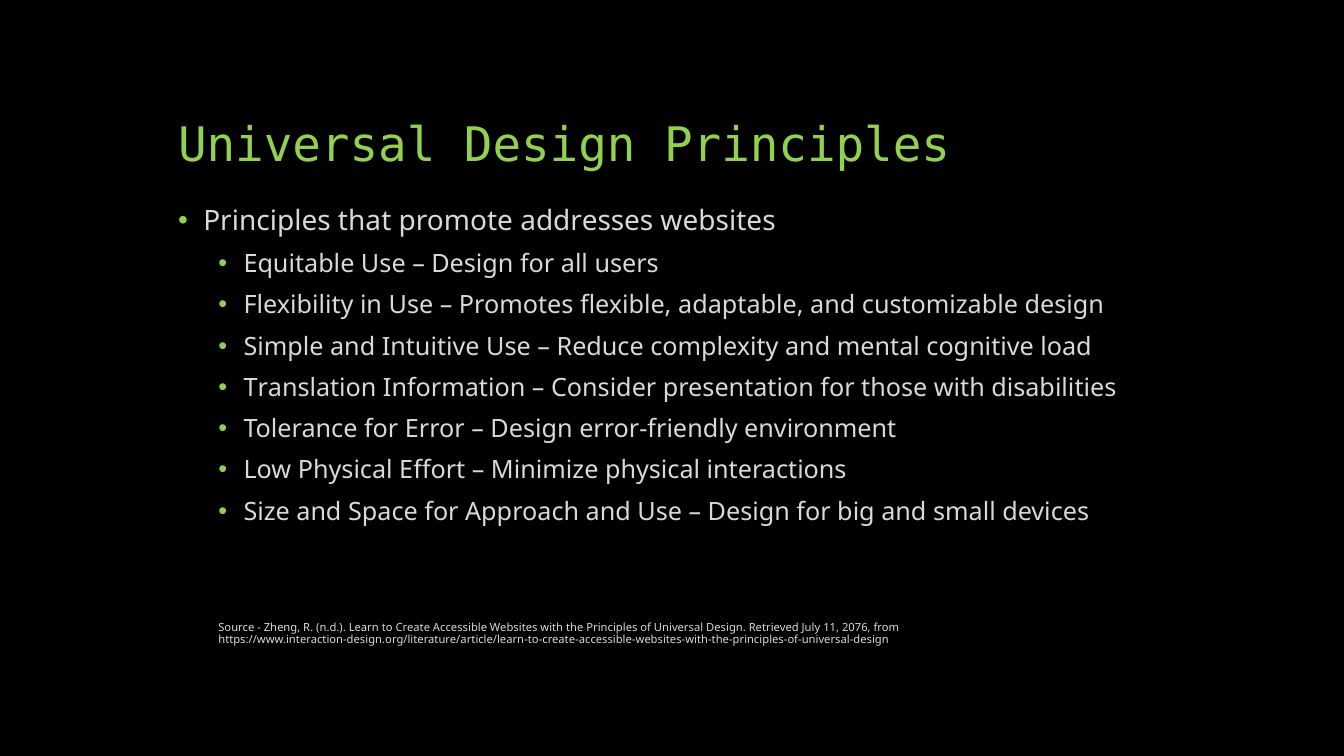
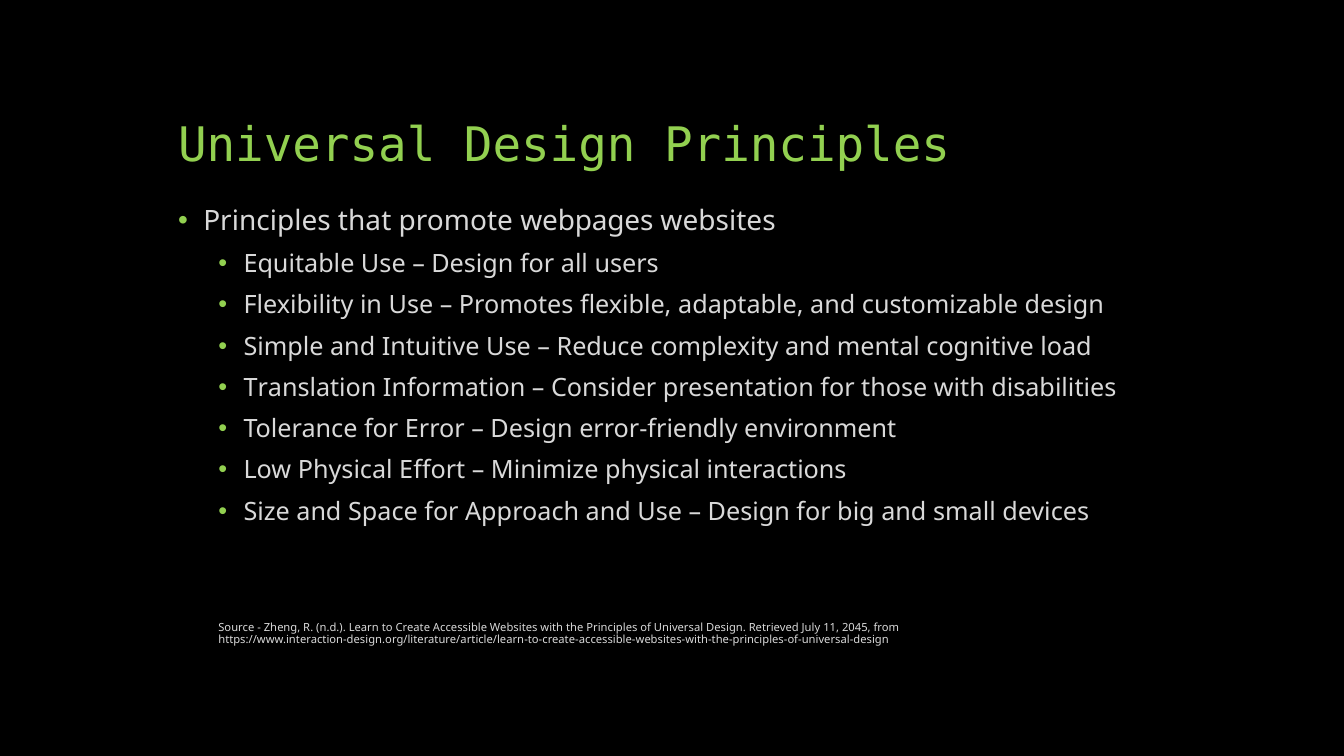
addresses: addresses -> webpages (587, 222)
2076: 2076 -> 2045 (856, 628)
